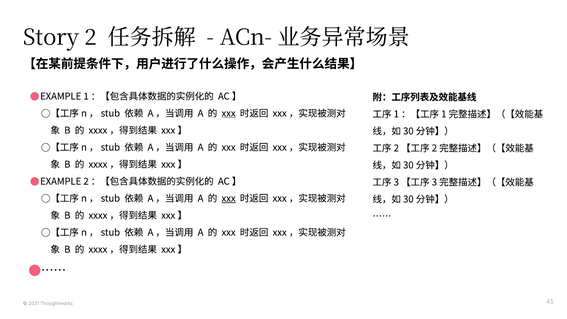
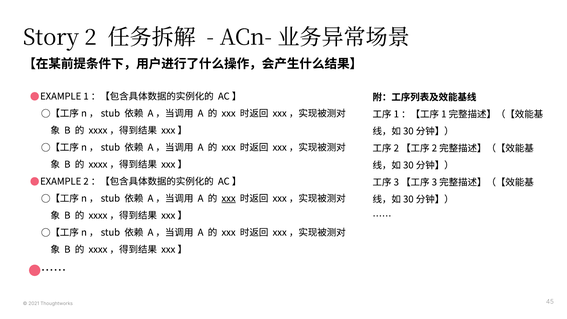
xxx underline: present -> none (229, 113)
